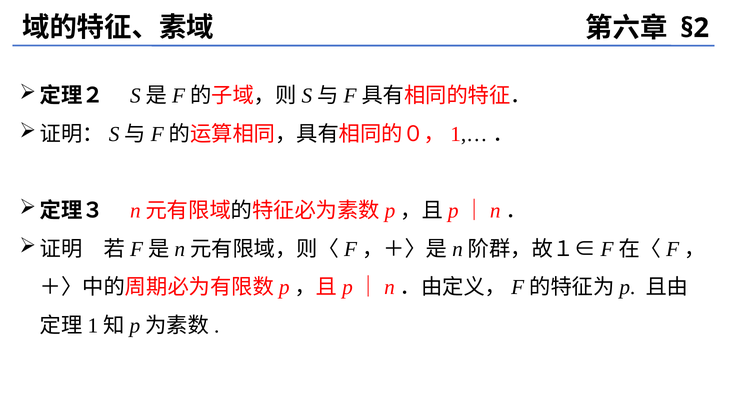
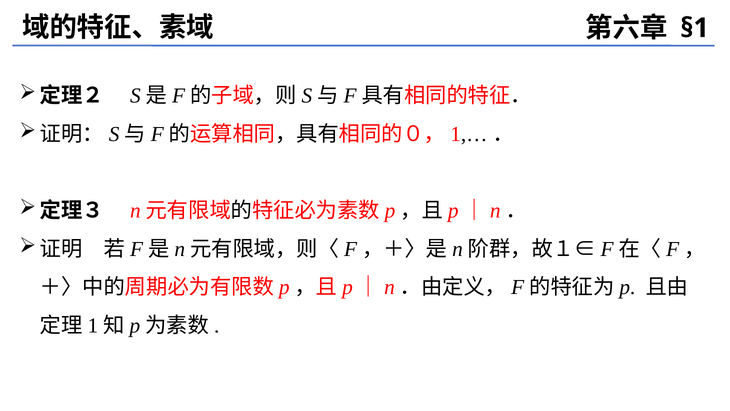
§2: §2 -> §1 (695, 28)
